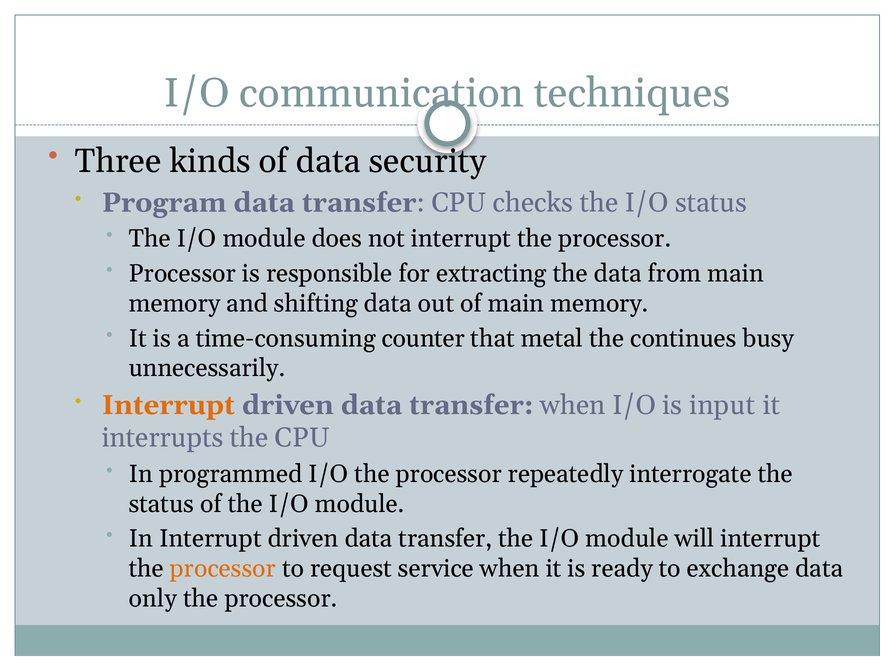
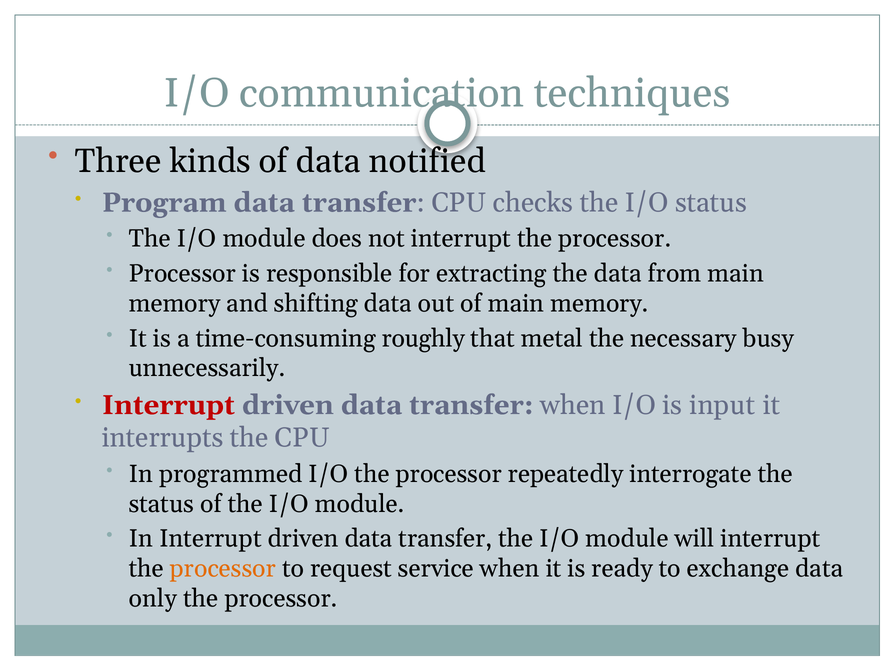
security: security -> notified (427, 161)
counter: counter -> roughly (423, 338)
continues: continues -> necessary (683, 338)
Interrupt colour: orange -> red (168, 405)
